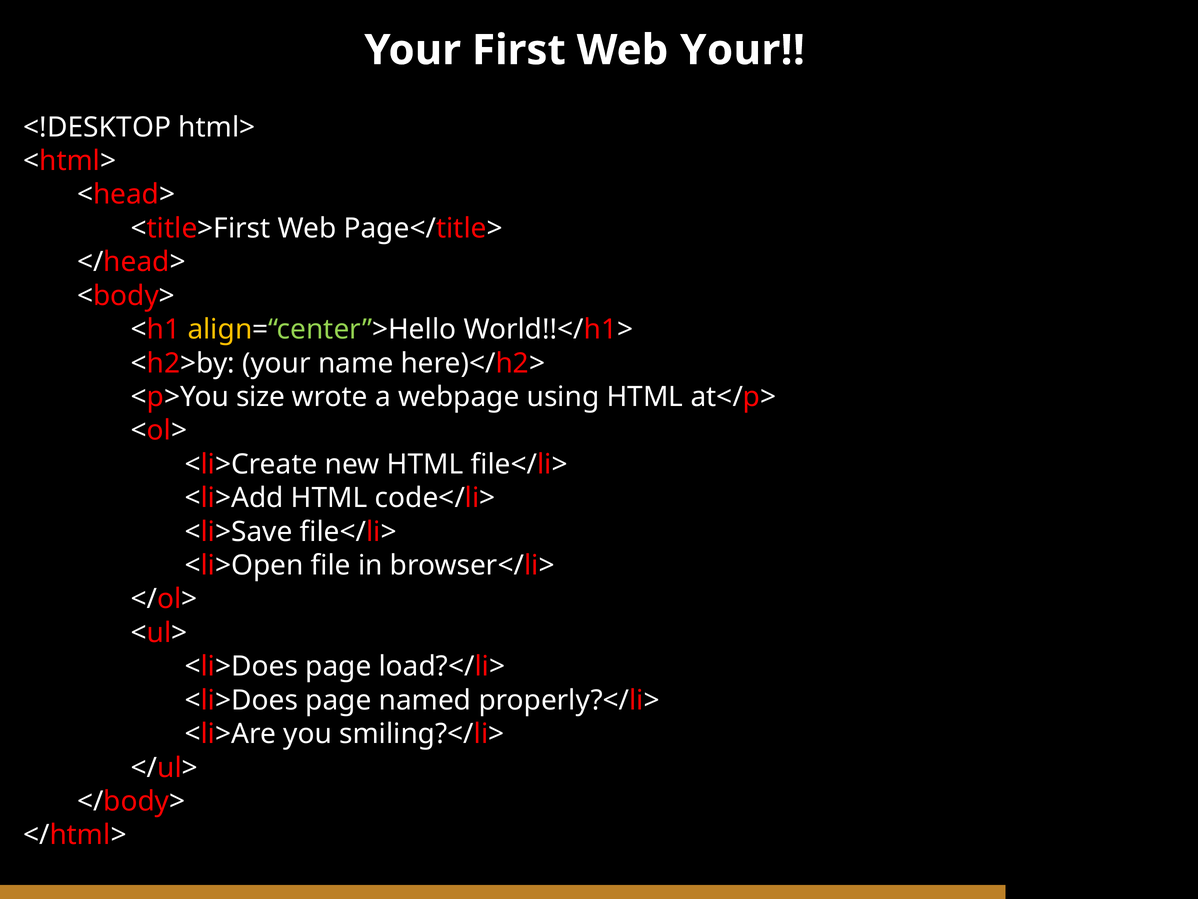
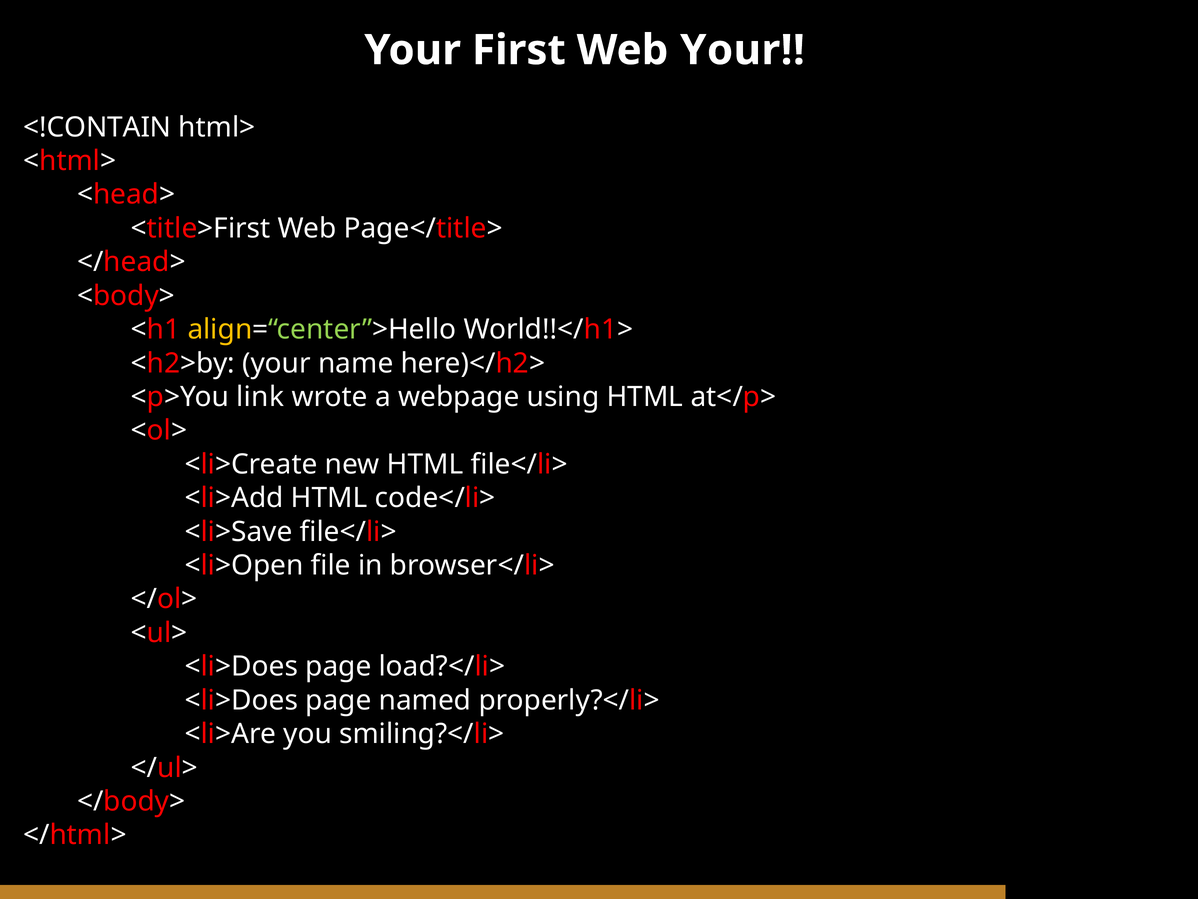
<!DESKTOP: <!DESKTOP -> <!CONTAIN (97, 127)
size: size -> link (260, 397)
